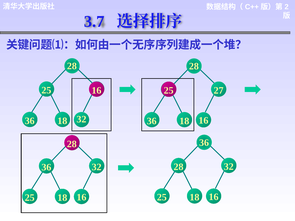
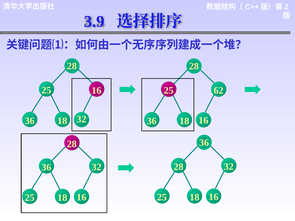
3.7: 3.7 -> 3.9 (94, 21)
27: 27 -> 62 (219, 91)
